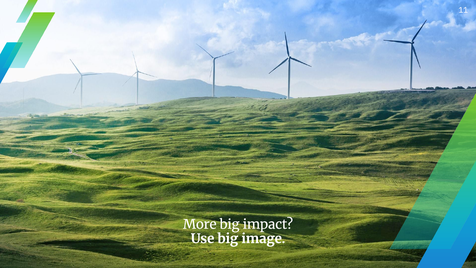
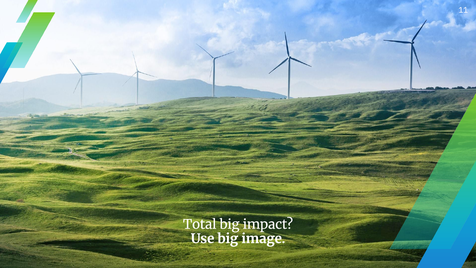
More: More -> Total (200, 224)
